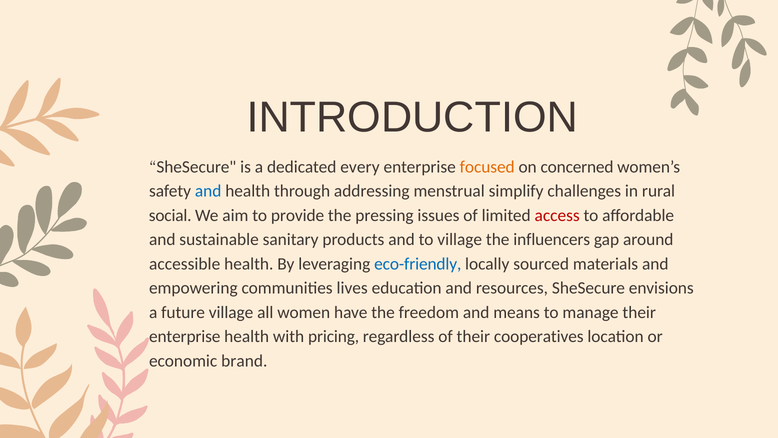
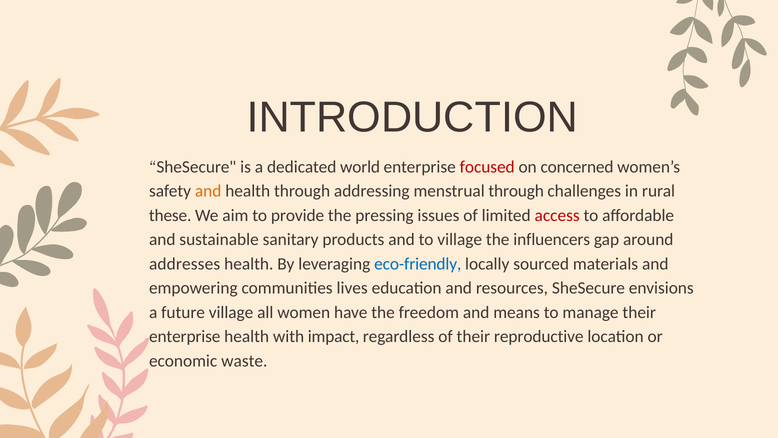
every: every -> world (360, 167)
focused colour: orange -> red (487, 167)
and colour: blue -> orange (208, 191)
menstrual simplify: simplify -> through (516, 191)
social: social -> these (170, 215)
accessible: accessible -> addresses (185, 264)
pricing: pricing -> impact (334, 336)
cooperatives: cooperatives -> reproductive (539, 336)
brand: brand -> waste (244, 361)
